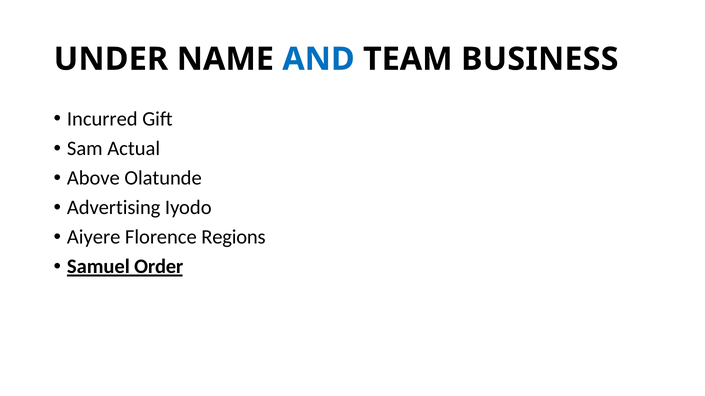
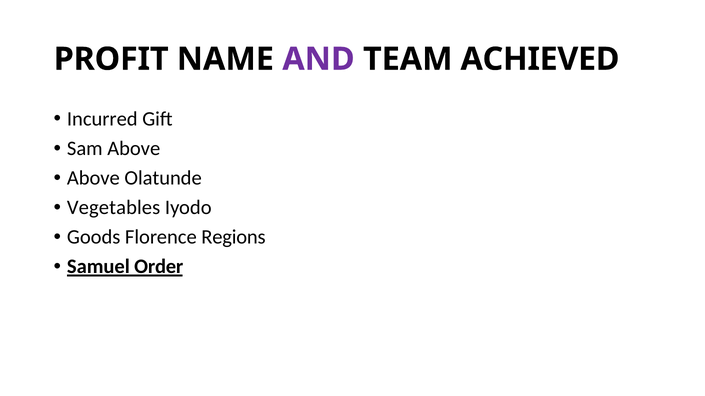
UNDER: UNDER -> PROFIT (111, 59)
AND colour: blue -> purple (318, 59)
BUSINESS: BUSINESS -> ACHIEVED (540, 59)
Sam Actual: Actual -> Above (134, 149)
Advertising: Advertising -> Vegetables (114, 208)
Aiyere: Aiyere -> Goods (94, 237)
